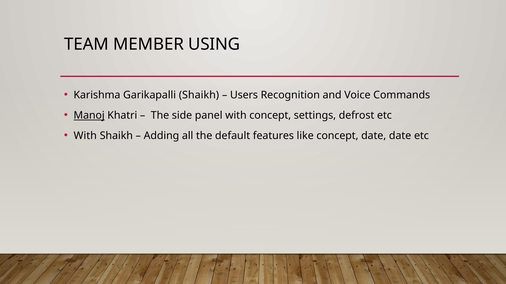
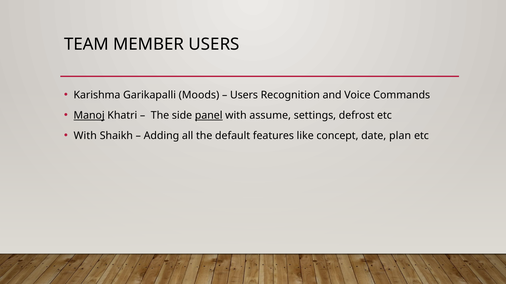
MEMBER USING: USING -> USERS (214, 44)
Garikapalli Shaikh: Shaikh -> Moods (199, 95)
panel underline: none -> present (209, 116)
with concept: concept -> assume (270, 116)
date date: date -> plan (400, 136)
